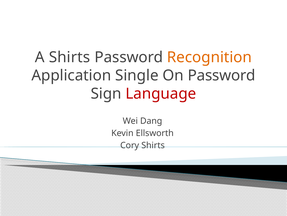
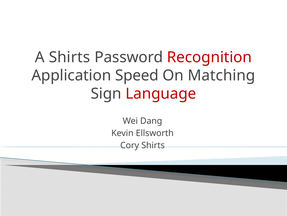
Recognition colour: orange -> red (209, 57)
Single: Single -> Speed (137, 75)
On Password: Password -> Matching (221, 75)
